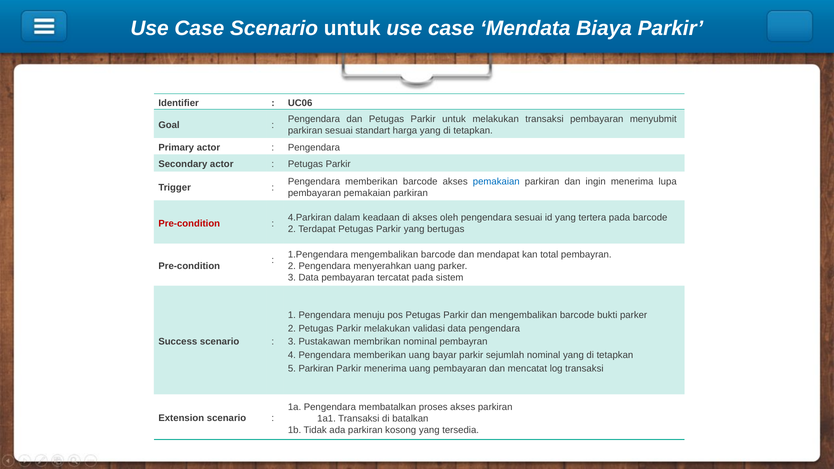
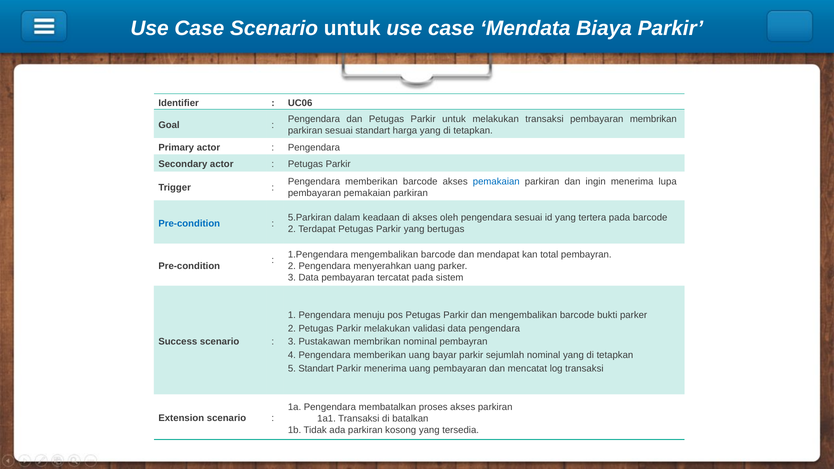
pembayaran menyubmit: menyubmit -> membrikan (653, 119)
4.Parkiran: 4.Parkiran -> 5.Parkiran (310, 218)
Pre-condition colour: red -> blue (189, 223)
5 Parkiran: Parkiran -> Standart (316, 368)
